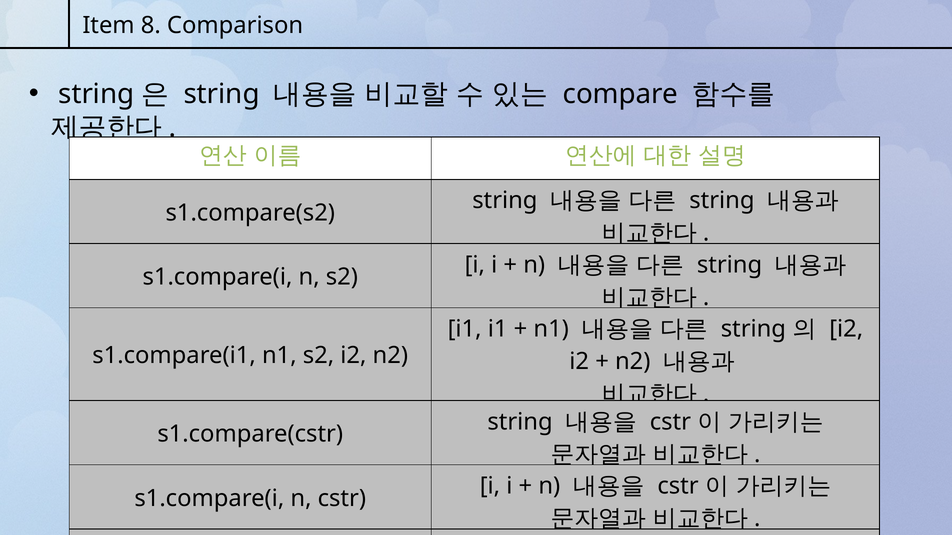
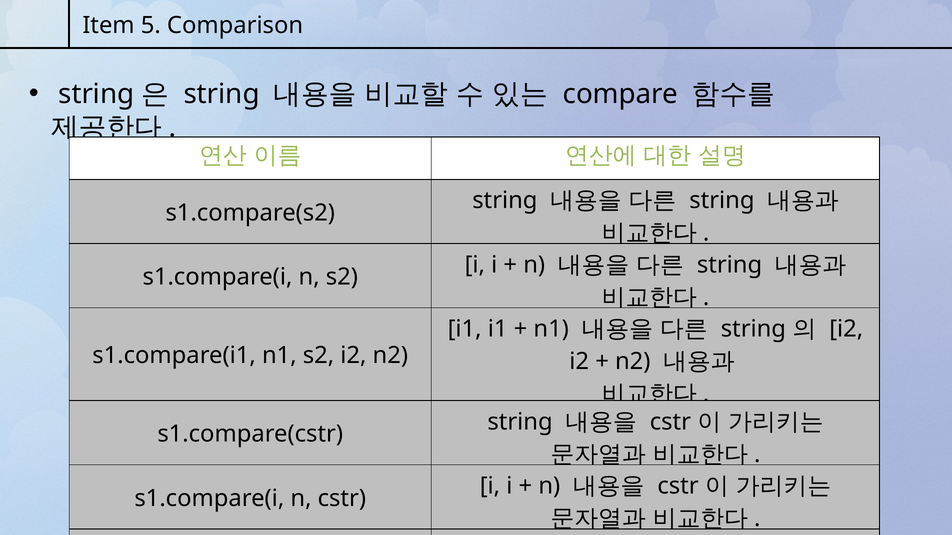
8: 8 -> 5 (151, 25)
